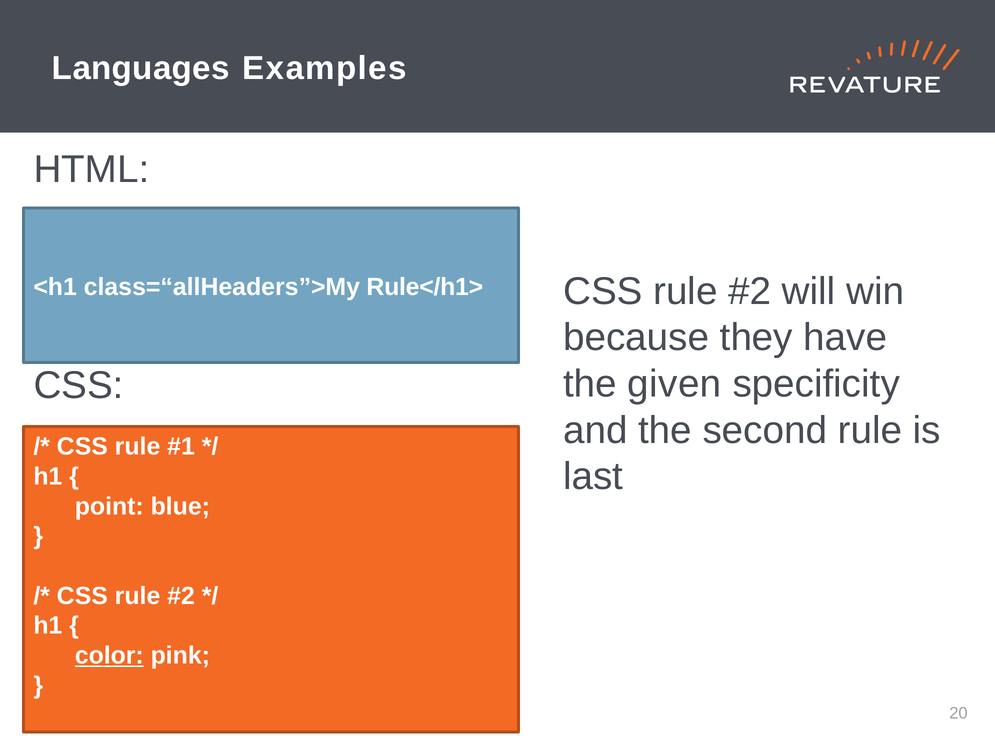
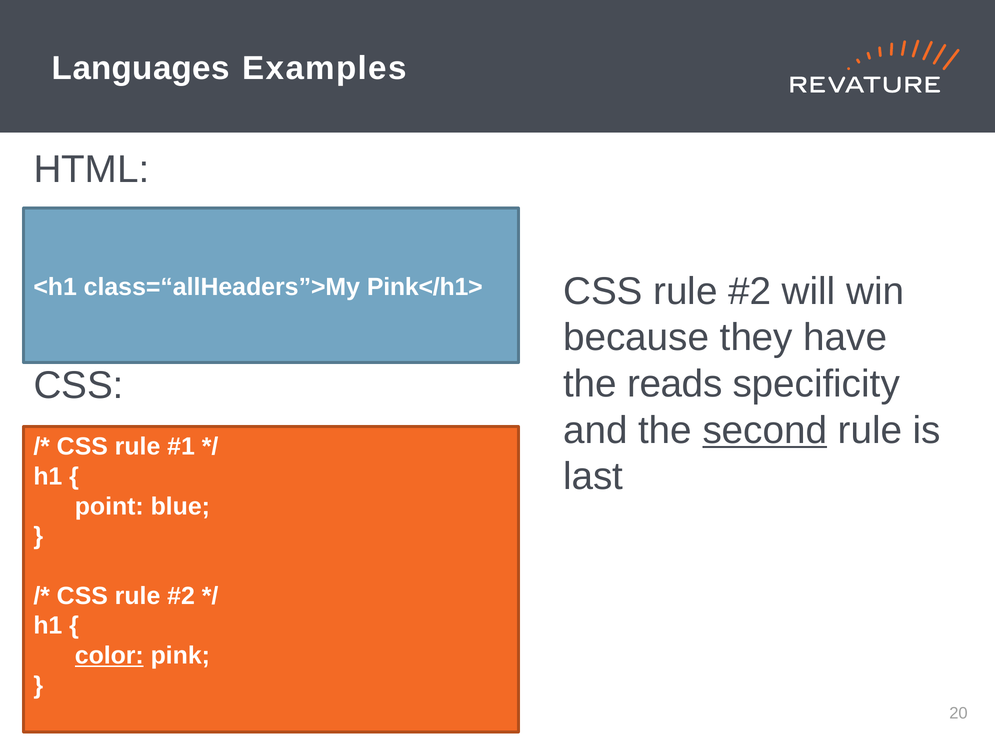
Rule</h1>: Rule</h1> -> Pink</h1> (425, 287)
given: given -> reads (675, 384)
second underline: none -> present (765, 430)
